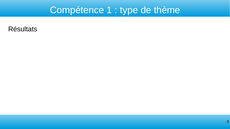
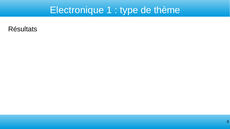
Compétence: Compétence -> Electronique (77, 10)
